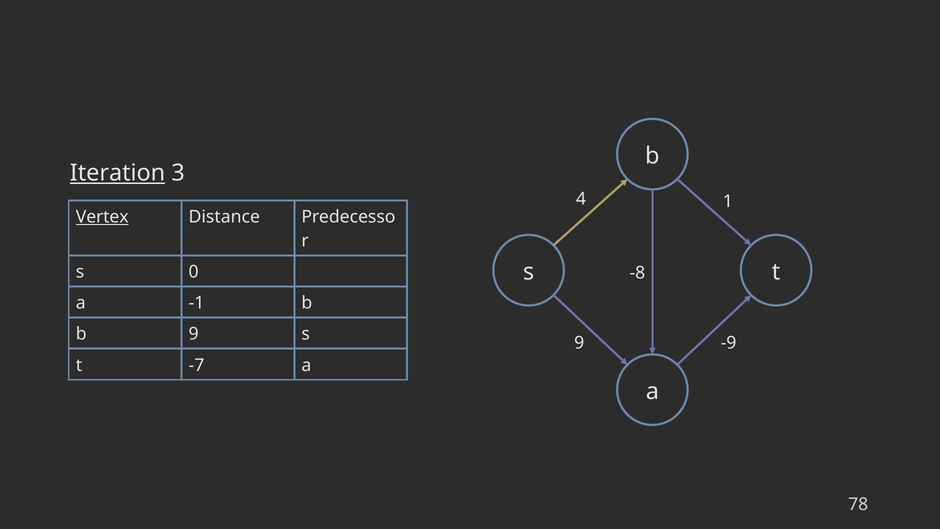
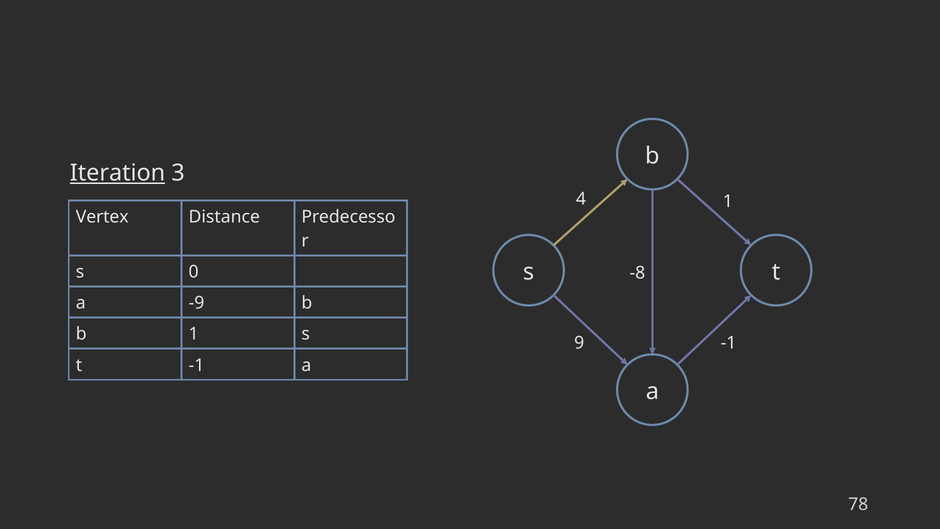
Vertex underline: present -> none (102, 217)
-1: -1 -> -9 (196, 303)
b 9: 9 -> 1 (194, 334)
-9: -9 -> -1 (729, 343)
t -7: -7 -> -1 (196, 365)
